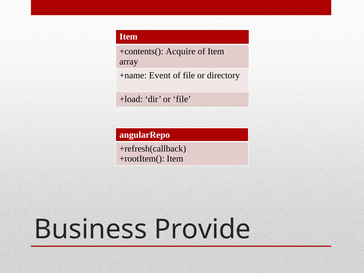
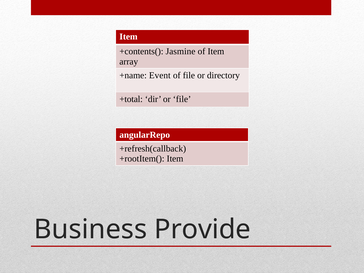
Acquire: Acquire -> Jasmine (181, 51)
+load: +load -> +total (131, 99)
